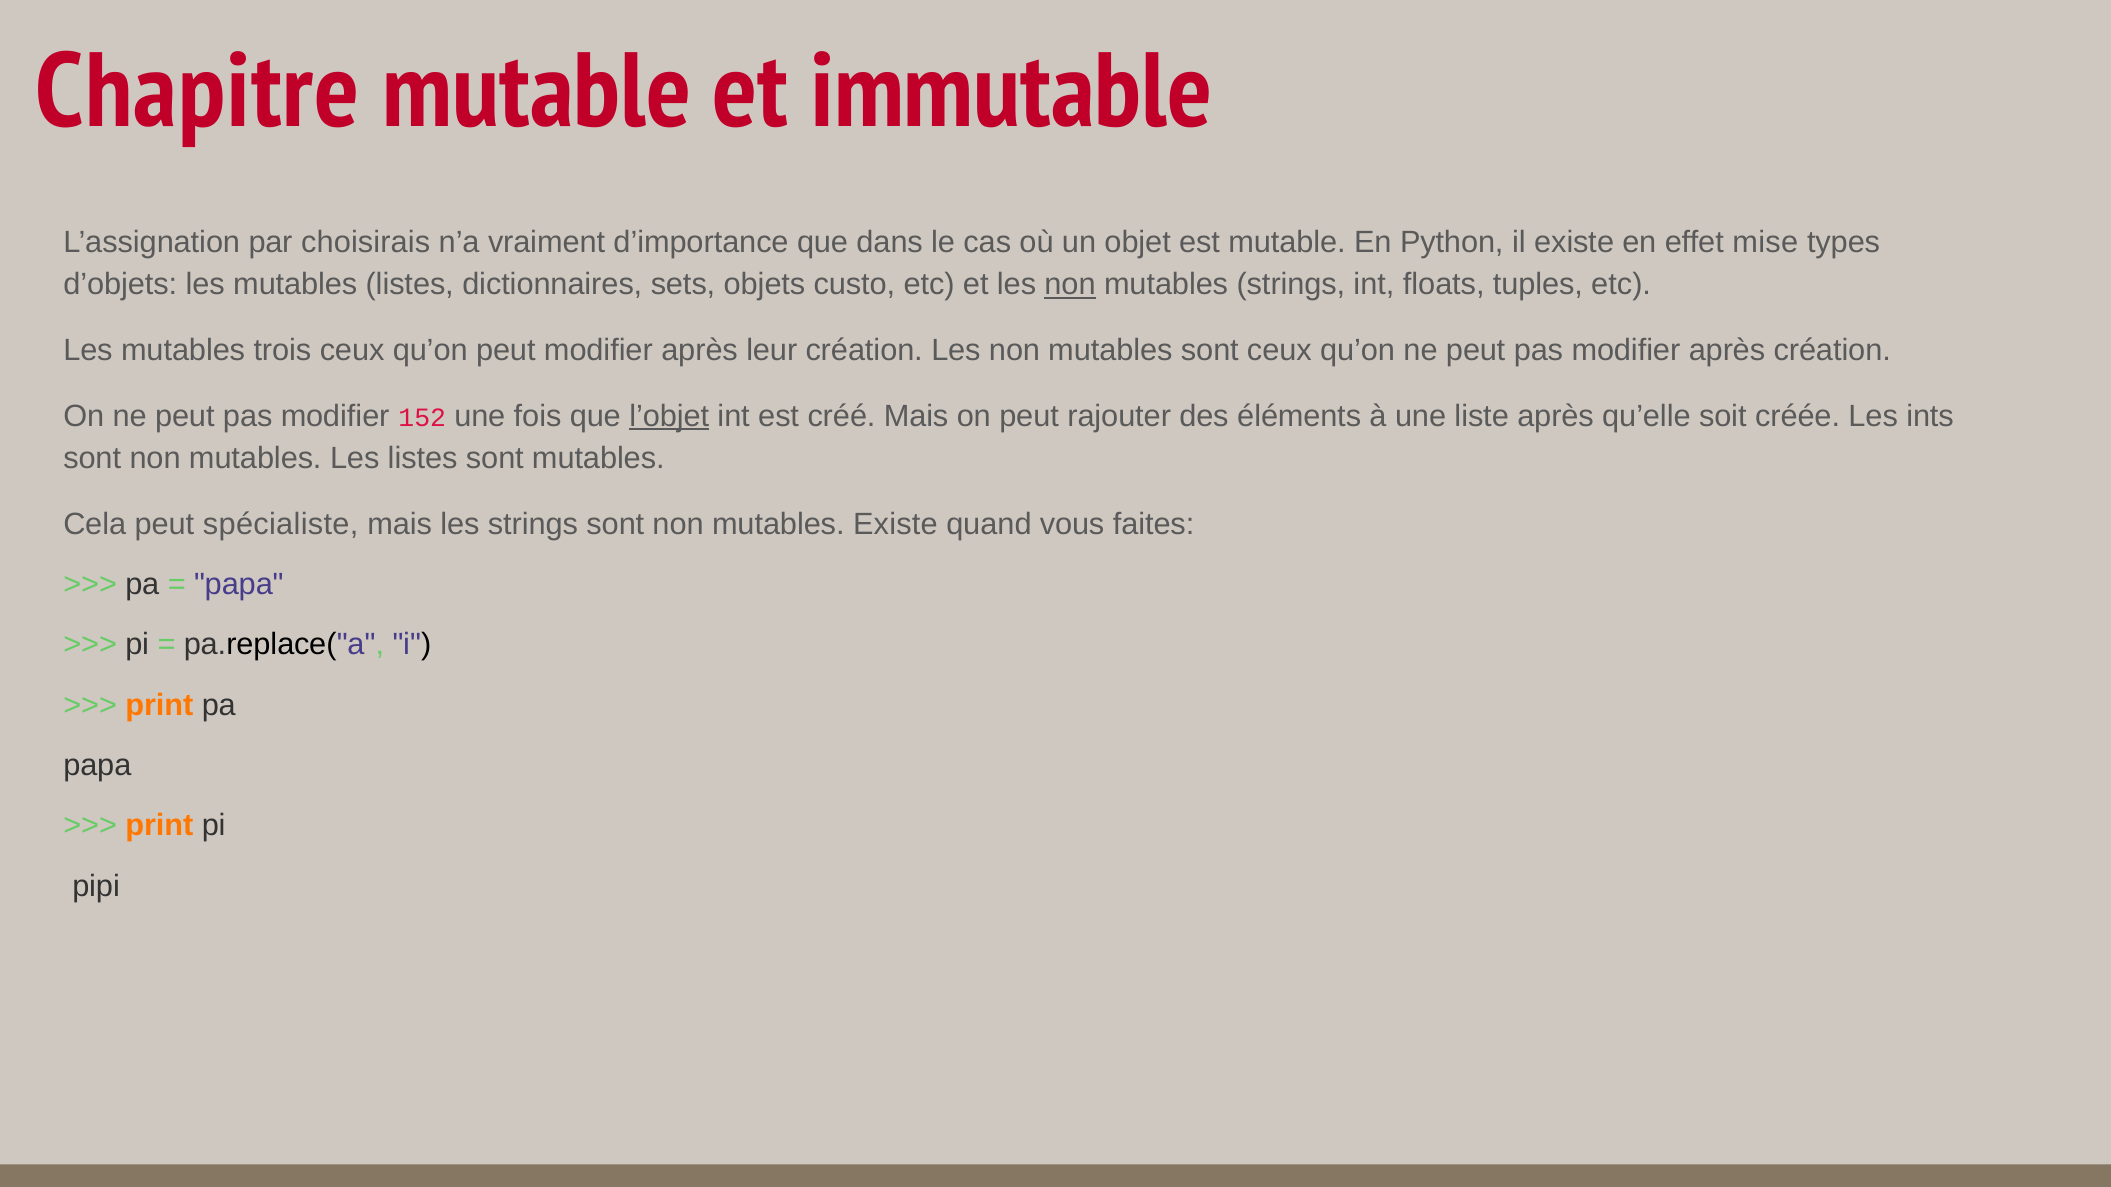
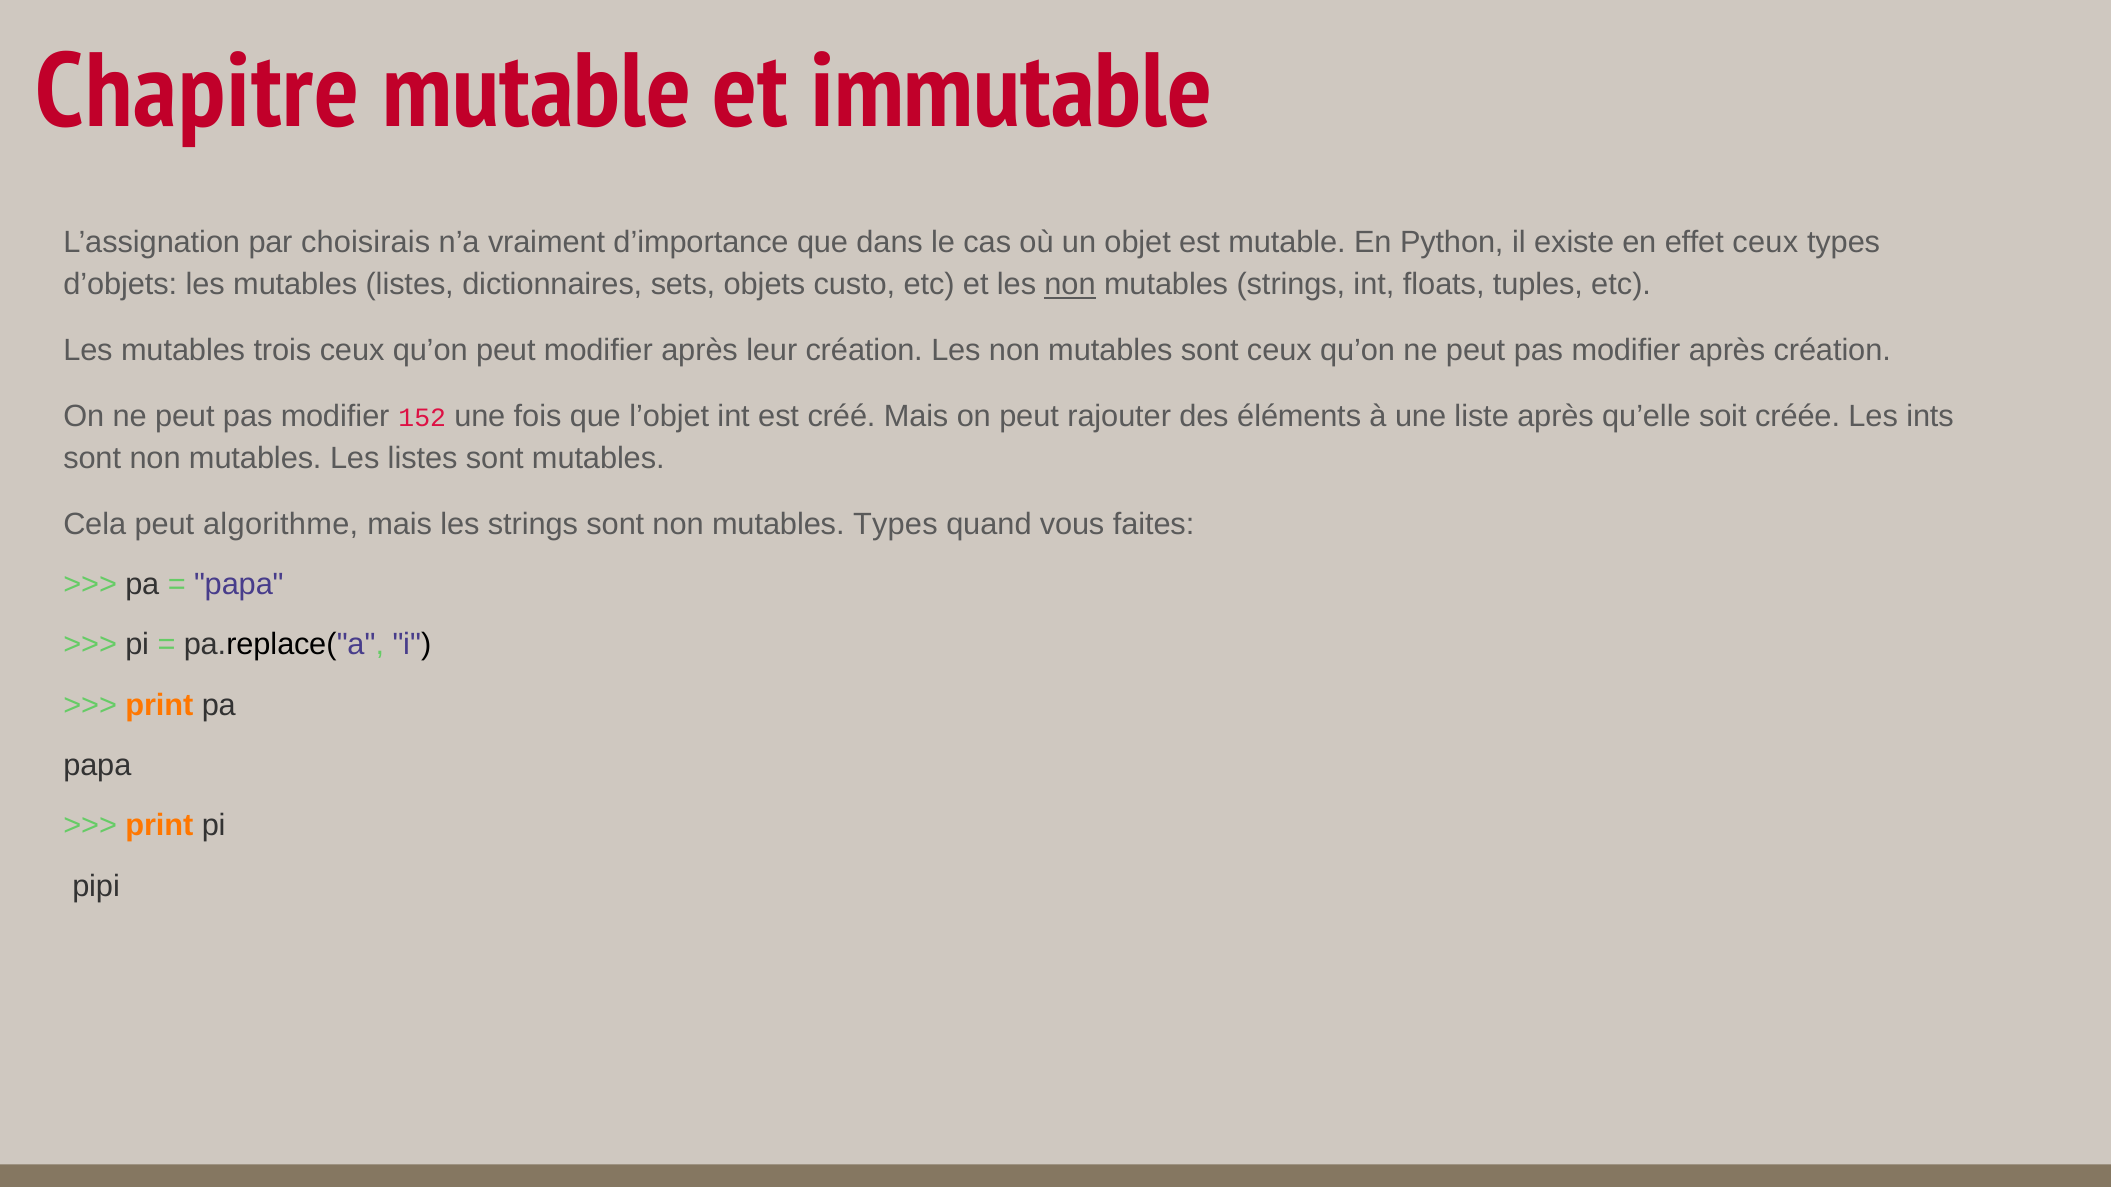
effet mise: mise -> ceux (1765, 242)
l’objet underline: present -> none (669, 416)
spécialiste: spécialiste -> algorithme (281, 524)
mutables Existe: Existe -> Types (895, 524)
